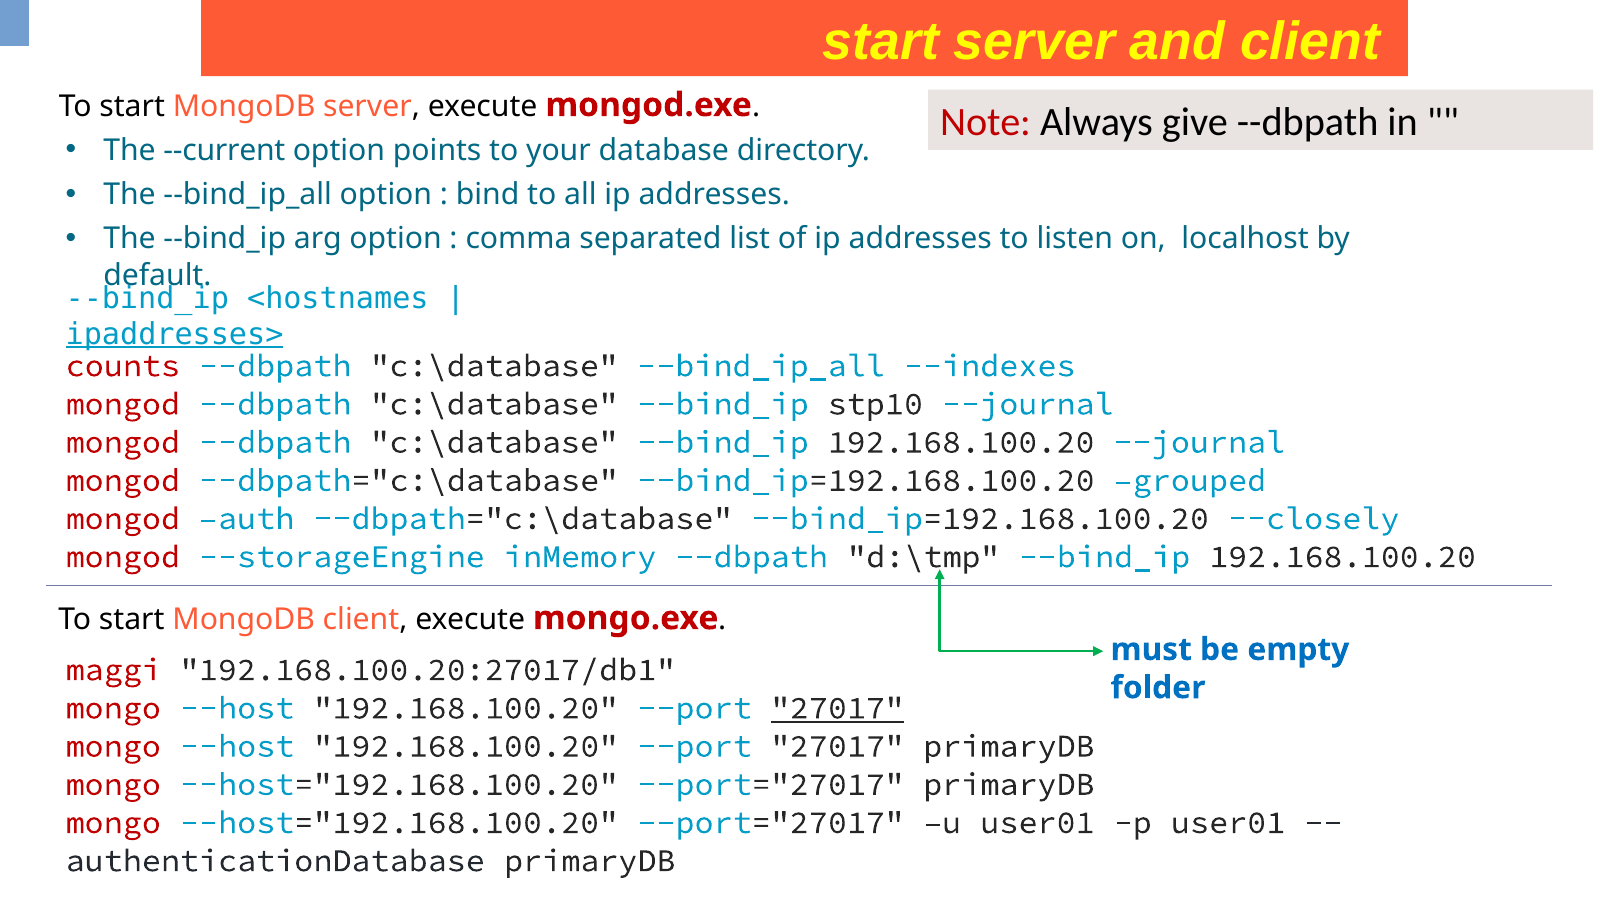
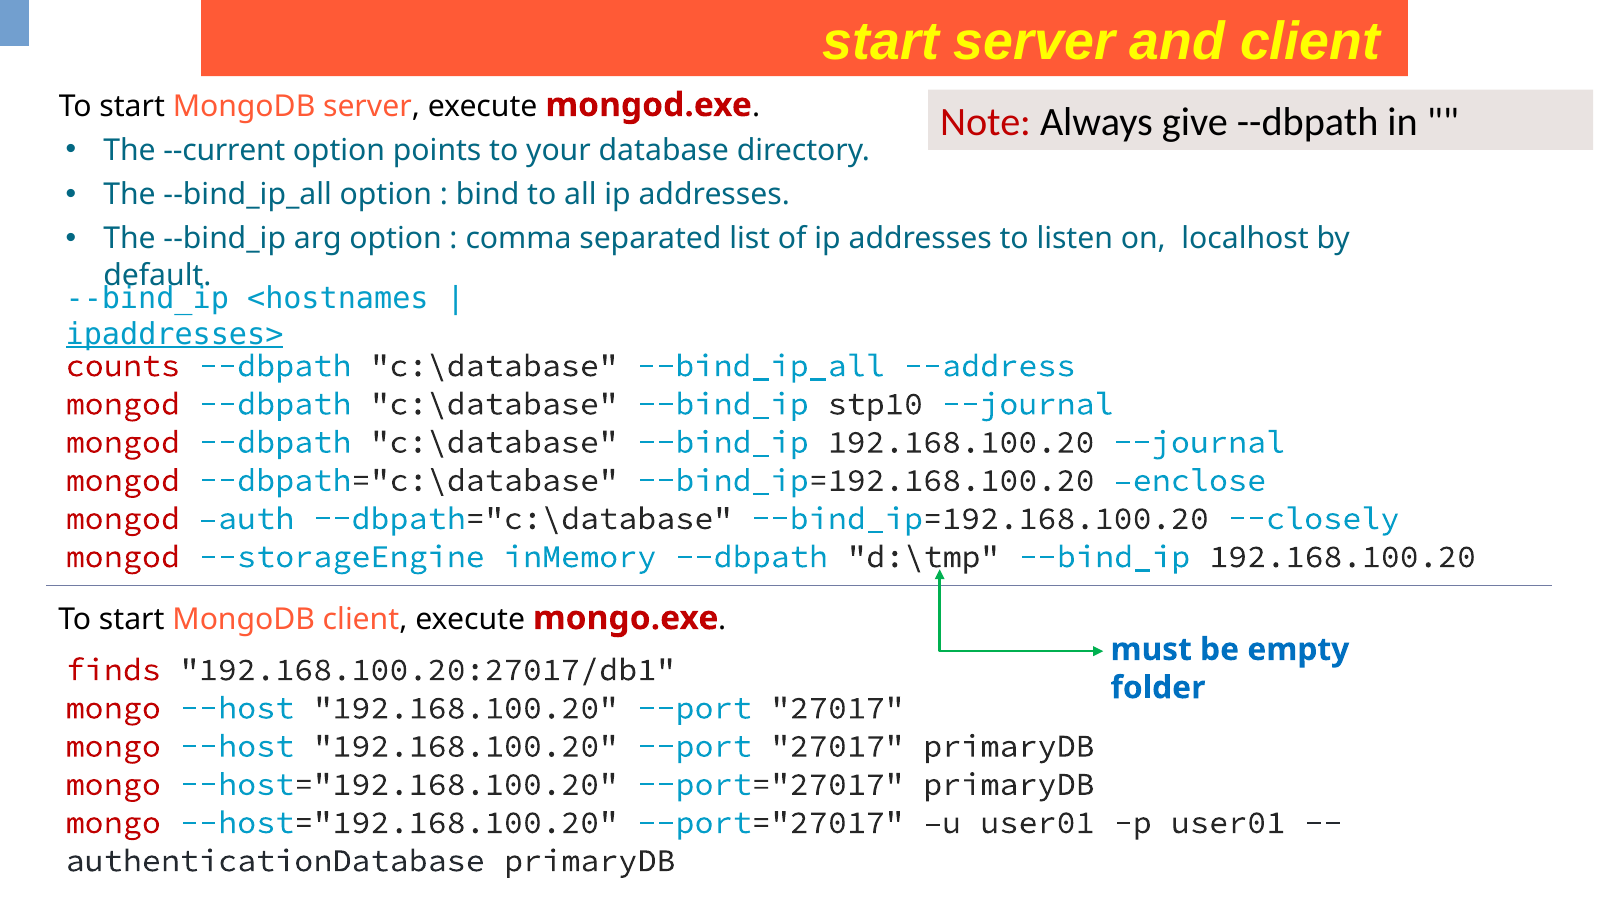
--indexes: --indexes -> --address (990, 366)
grouped: grouped -> enclose (1190, 480)
maggi: maggi -> finds (113, 670)
27017 underline: present -> none (837, 708)
